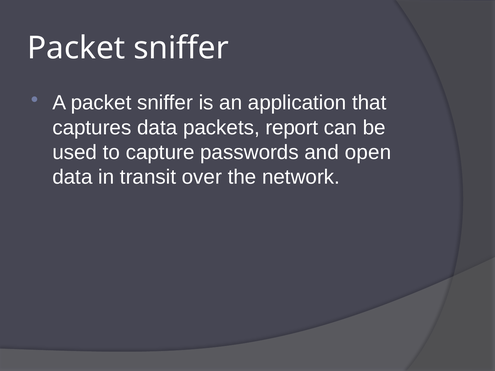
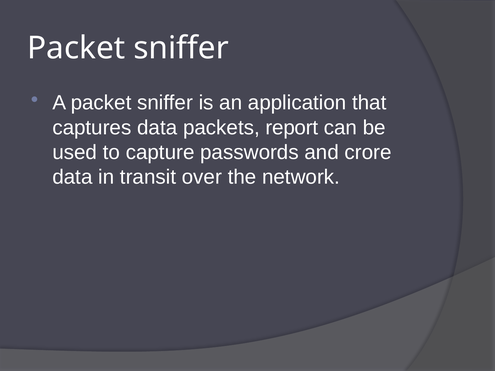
open: open -> crore (368, 152)
